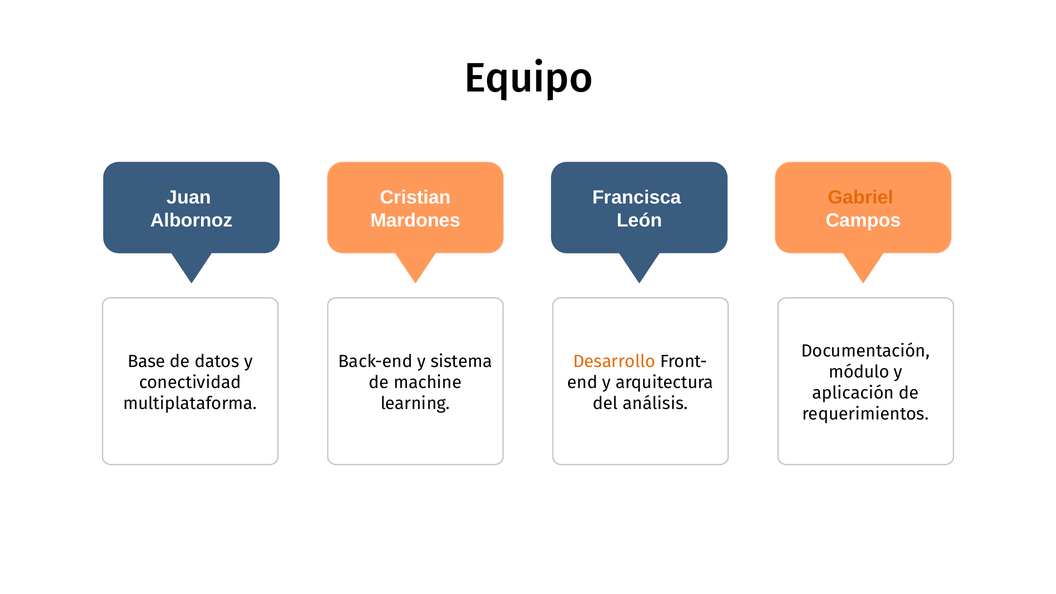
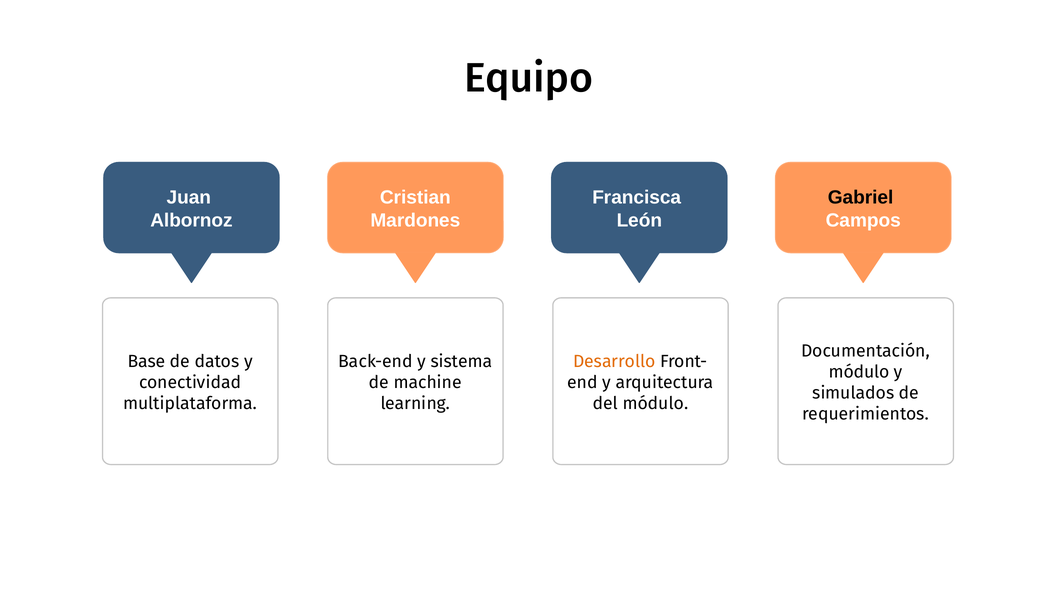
Gabriel colour: orange -> black (861, 197)
aplicación: aplicación -> simulados (853, 393)
del análisis: análisis -> módulo (655, 404)
